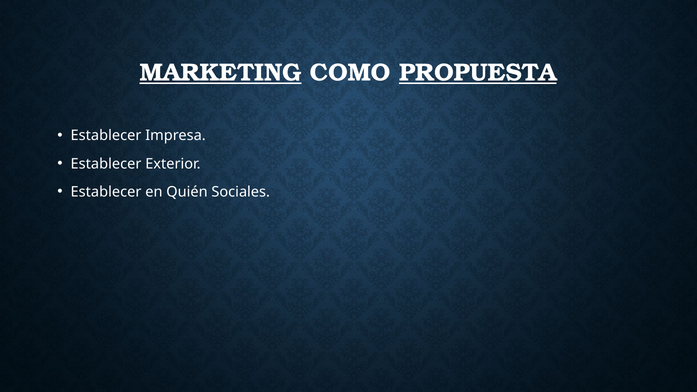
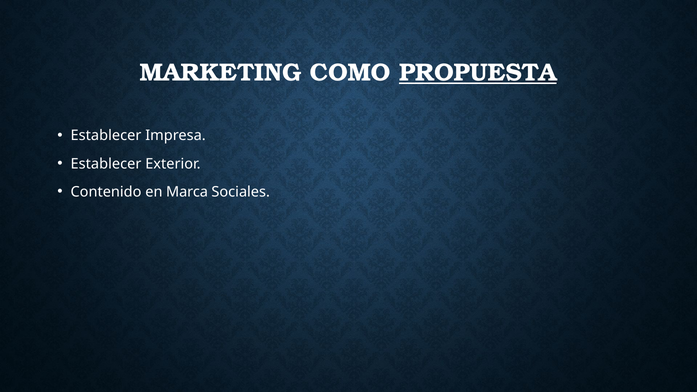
MARKETING underline: present -> none (221, 73)
Establecer: Establecer -> Contenido (106, 192)
Quién: Quién -> Marca (187, 192)
